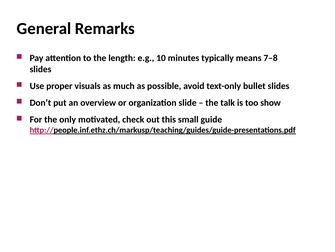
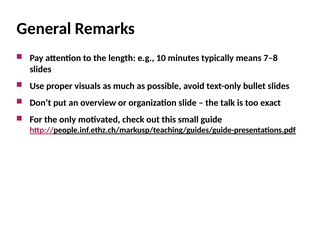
show: show -> exact (271, 102)
